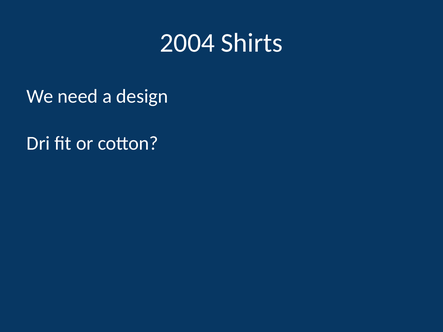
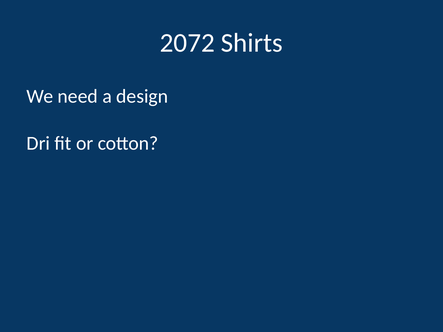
2004: 2004 -> 2072 (187, 43)
